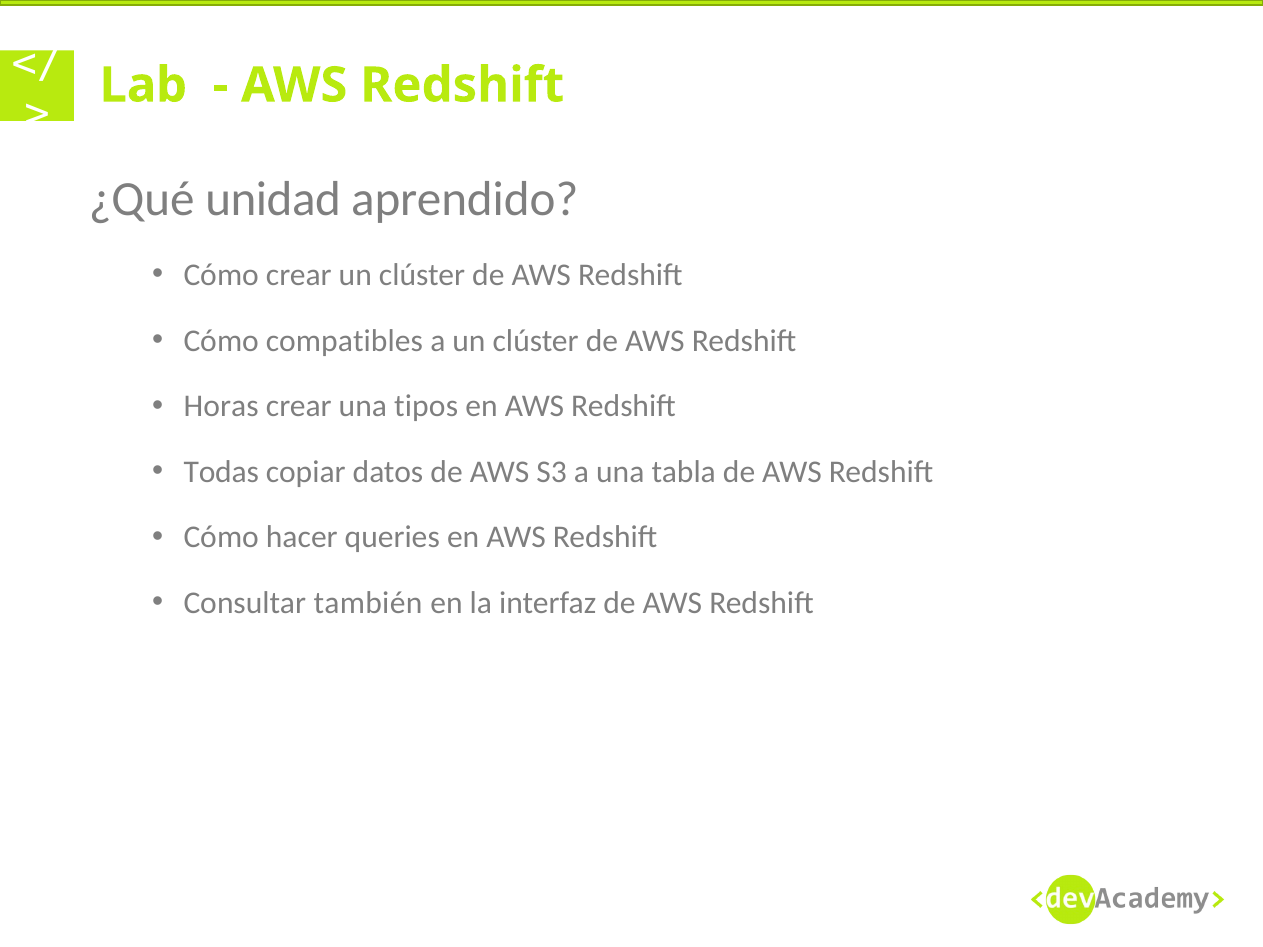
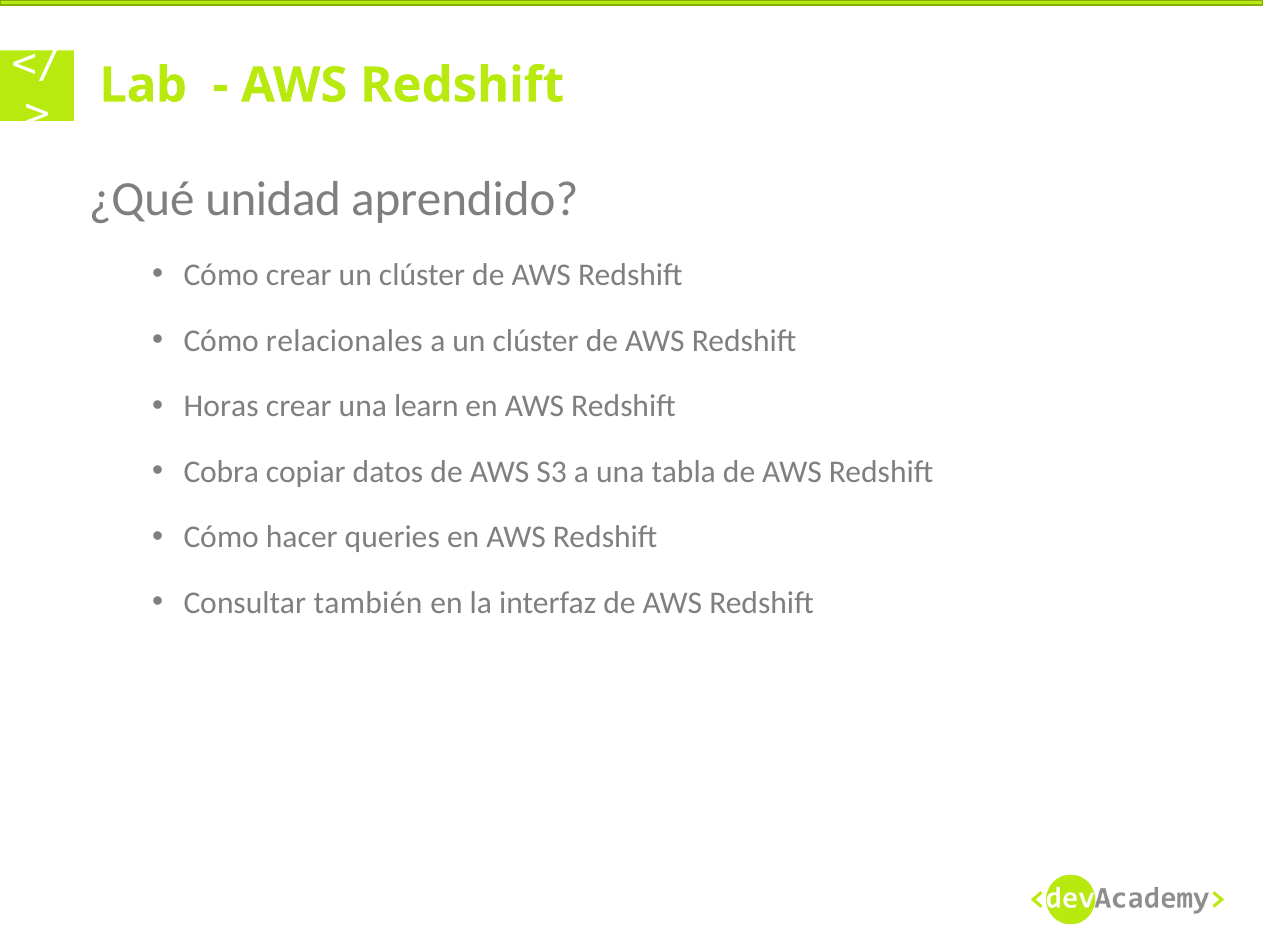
compatibles: compatibles -> relacionales (344, 341)
tipos: tipos -> learn (426, 406)
Todas: Todas -> Cobra (221, 472)
